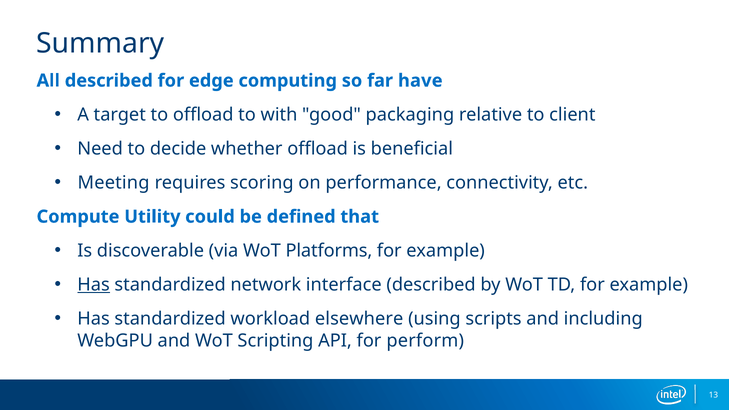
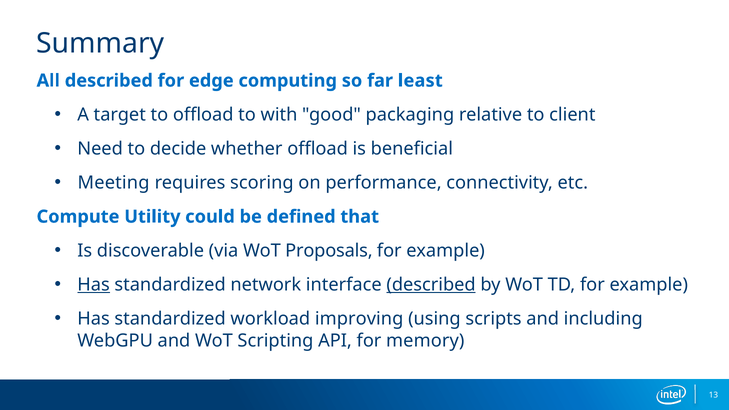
have: have -> least (420, 81)
Platforms: Platforms -> Proposals (329, 251)
described underline: none -> present (431, 285)
elsewhere: elsewhere -> improving (359, 319)
perform: perform -> memory (425, 341)
